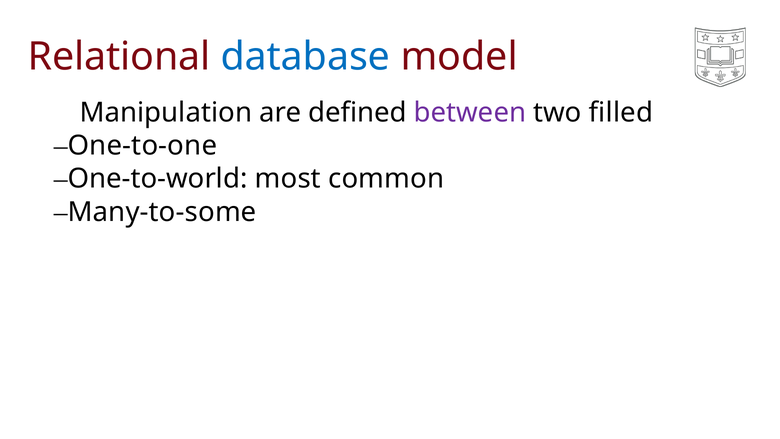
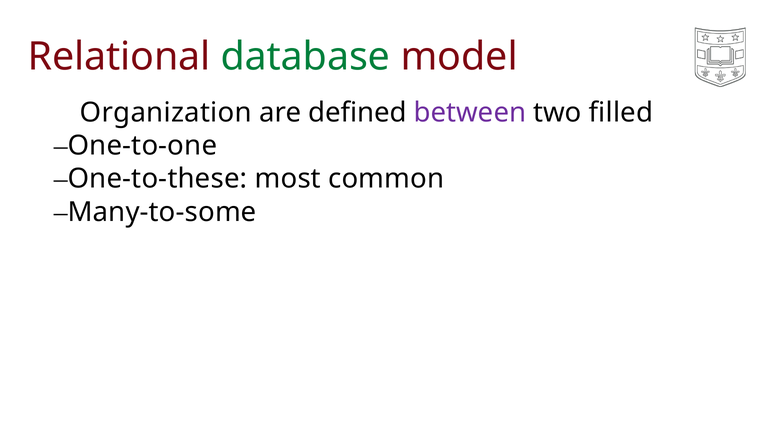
database colour: blue -> green (305, 57)
Manipulation: Manipulation -> Organization (166, 113)
One-to-world: One-to-world -> One-to-these (157, 179)
